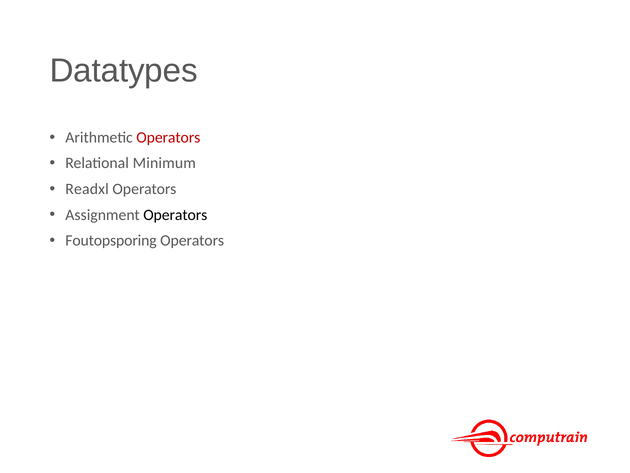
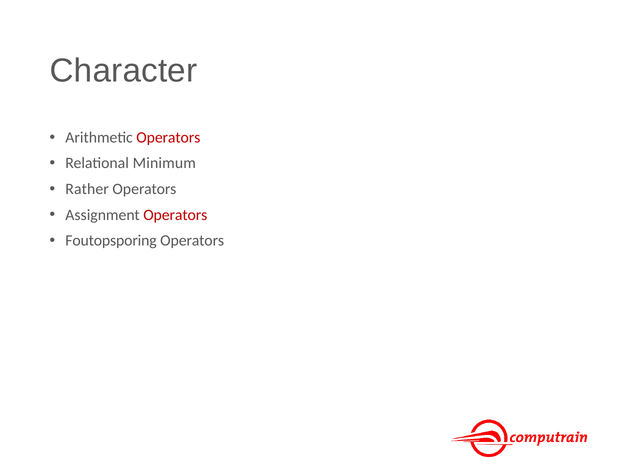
Datatypes: Datatypes -> Character (123, 71)
Readxl: Readxl -> Rather (87, 189)
Operators colour: black -> red (175, 215)
